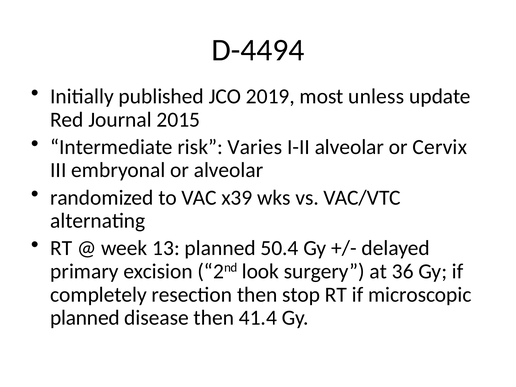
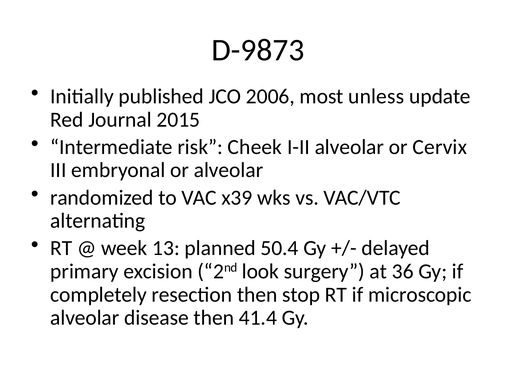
D-4494: D-4494 -> D-9873 (258, 50)
2019: 2019 -> 2006 (270, 96)
Varies: Varies -> Cheek (255, 147)
planned: planned -> alveolar (85, 318)
